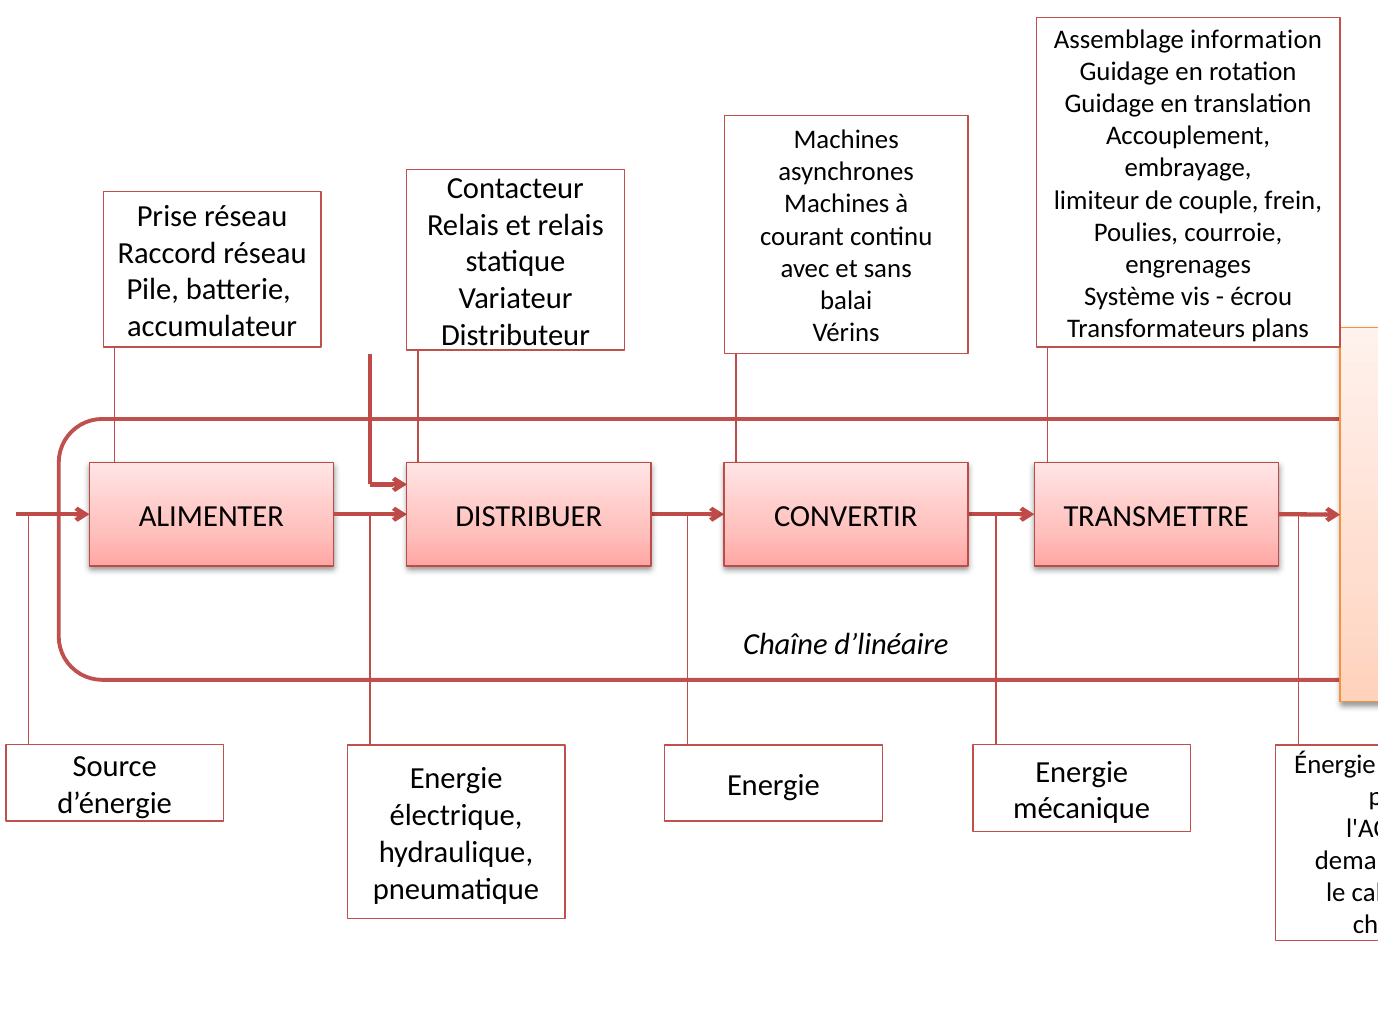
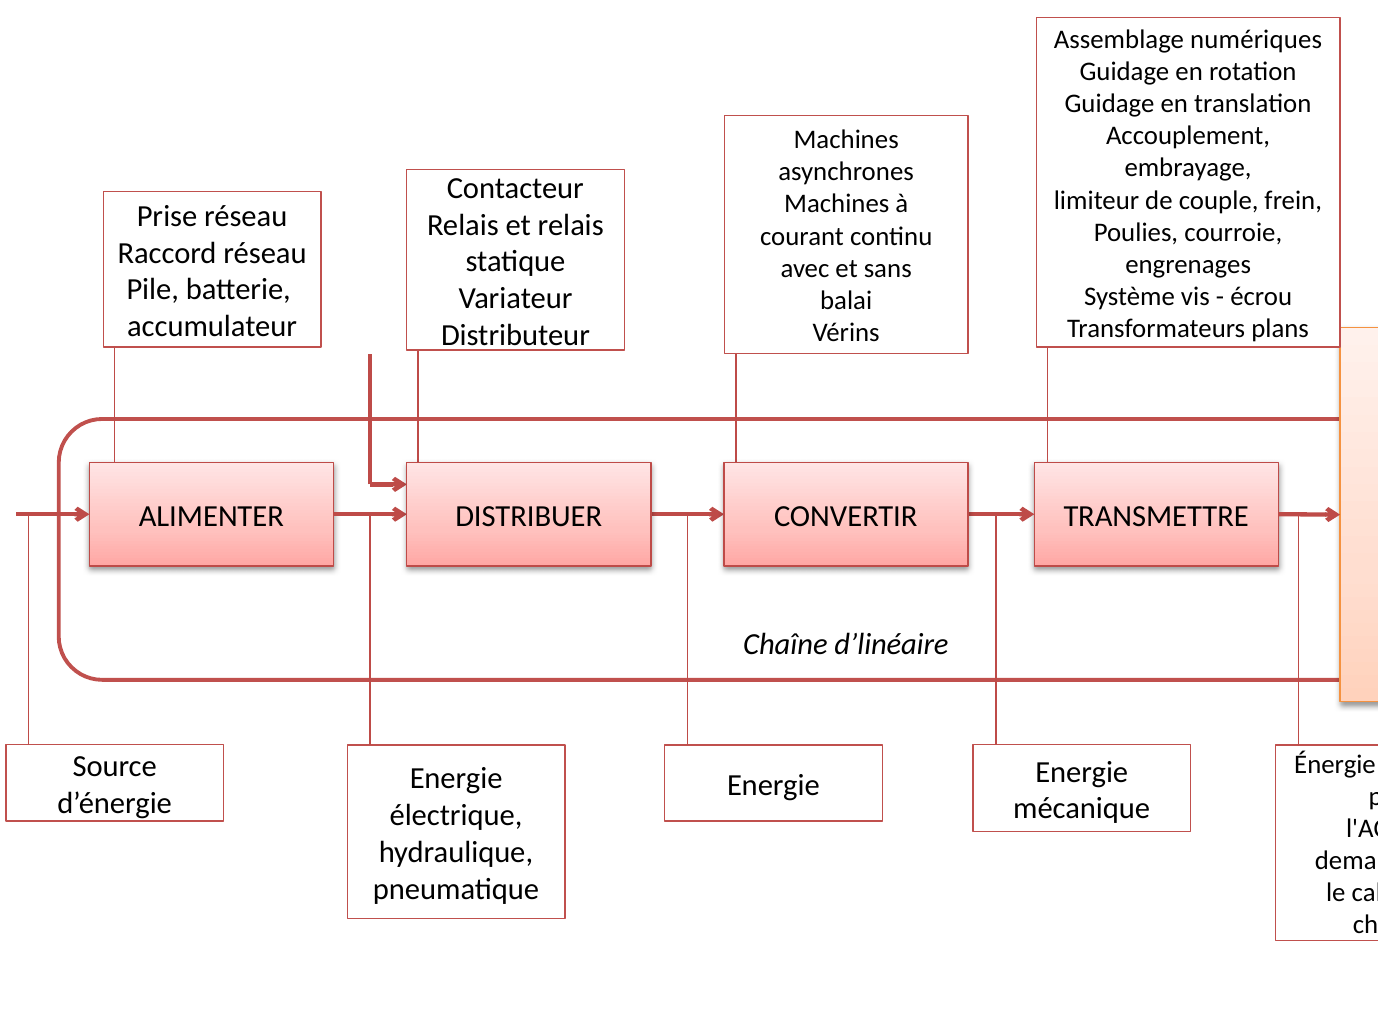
information: information -> numériques (1256, 39)
